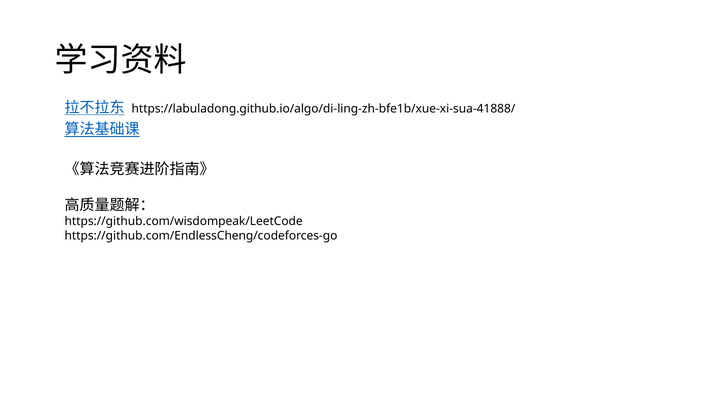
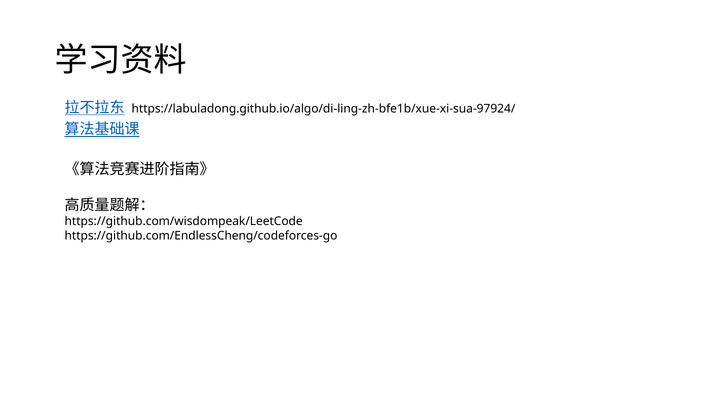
https://labuladong.github.io/algo/di-ling-zh-bfe1b/xue-xi-sua-41888/: https://labuladong.github.io/algo/di-ling-zh-bfe1b/xue-xi-sua-41888/ -> https://labuladong.github.io/algo/di-ling-zh-bfe1b/xue-xi-sua-97924/ (323, 108)
